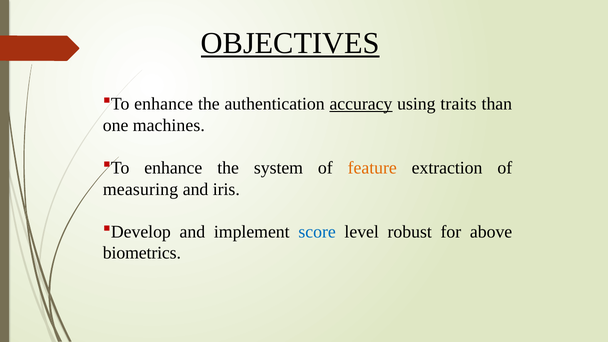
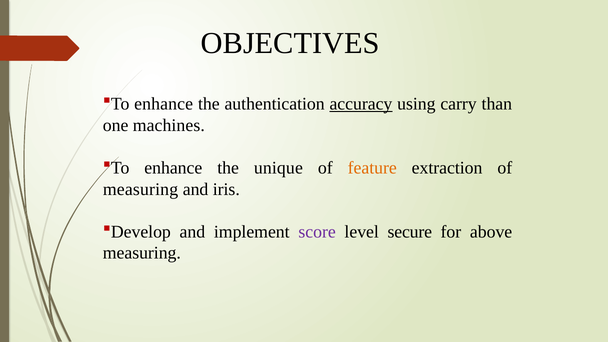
OBJECTIVES underline: present -> none (290, 43)
traits: traits -> carry (459, 104)
system: system -> unique (278, 168)
score colour: blue -> purple (317, 232)
robust: robust -> secure (410, 232)
biometrics: biometrics -> measuring (142, 253)
